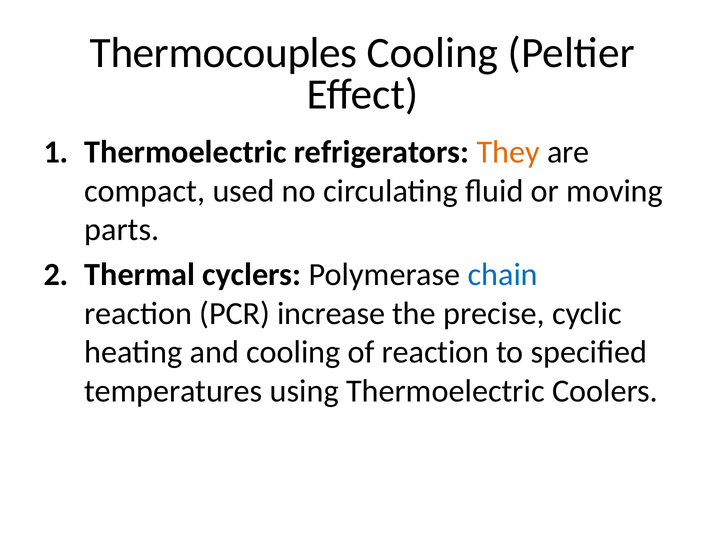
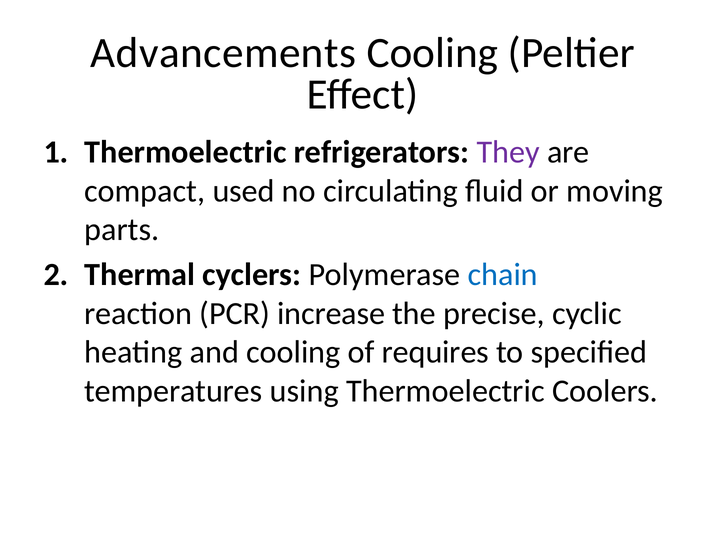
Thermocouples: Thermocouples -> Advancements (223, 53)
They colour: orange -> purple (508, 152)
of reaction: reaction -> requires (435, 352)
